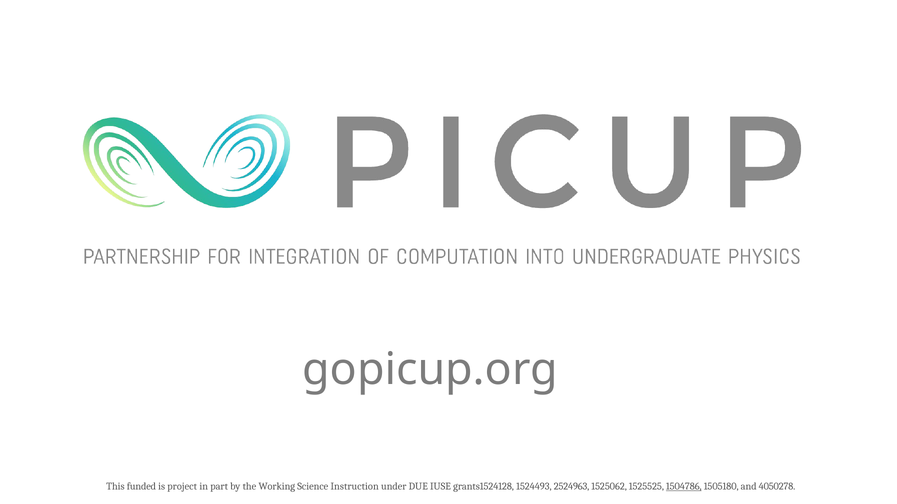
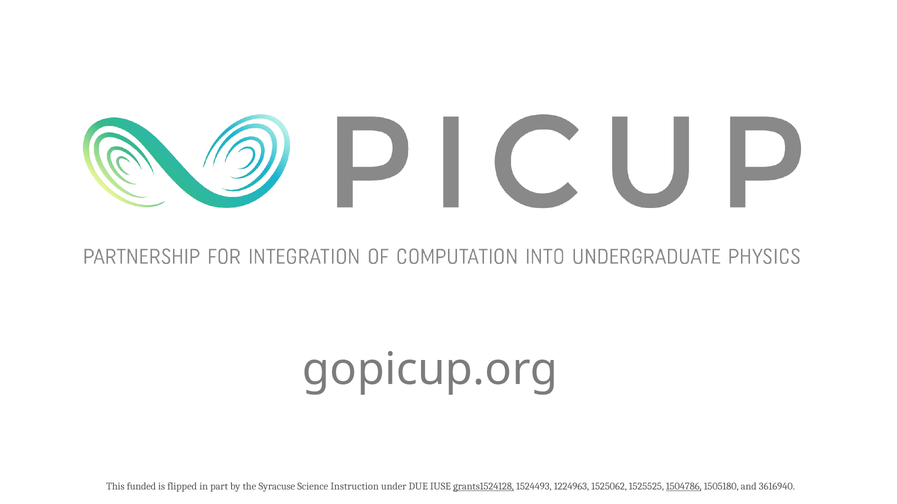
project: project -> flipped (182, 487)
Working: Working -> Syracuse (277, 487)
grants1524128 underline: none -> present (484, 487)
2524963: 2524963 -> 1224963 (572, 487)
4050278: 4050278 -> 3616940 (777, 487)
